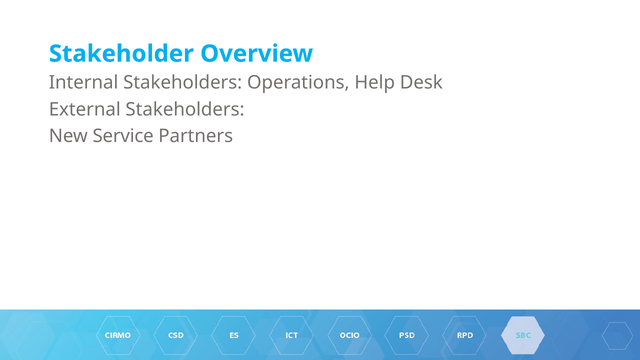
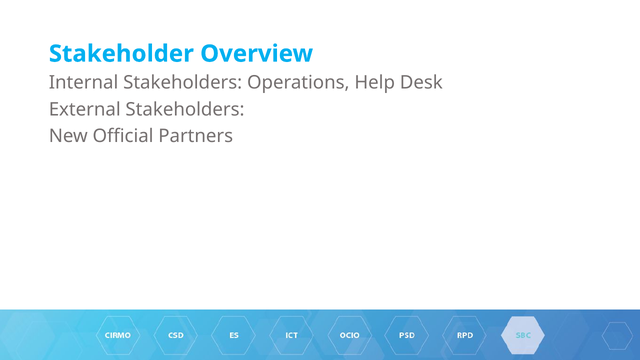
Service: Service -> Official (123, 136)
